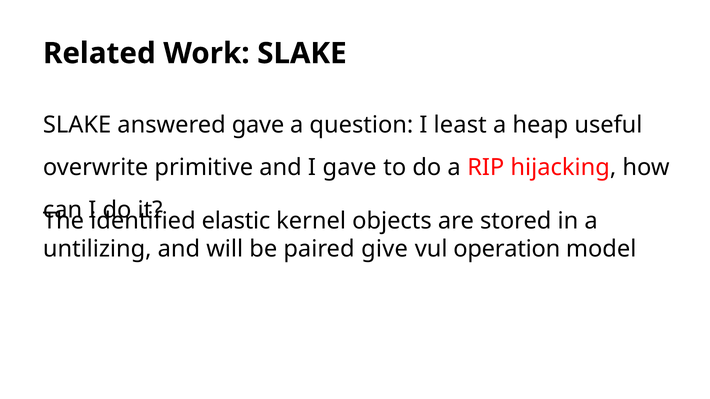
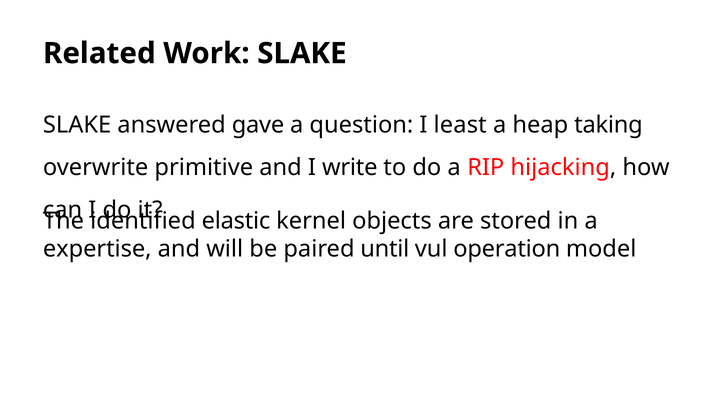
useful: useful -> taking (608, 125)
I gave: gave -> write (350, 168)
untilizing: untilizing -> expertise (97, 249)
give: give -> until (385, 249)
